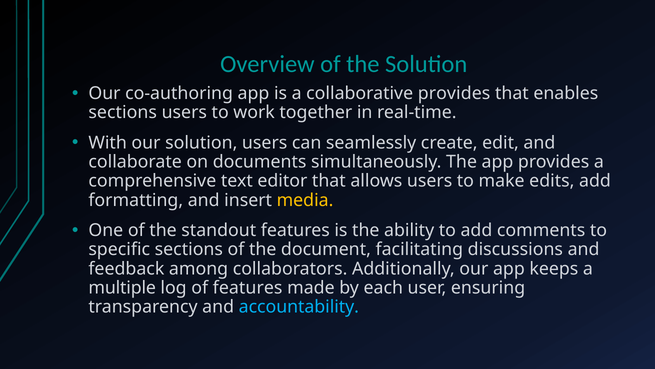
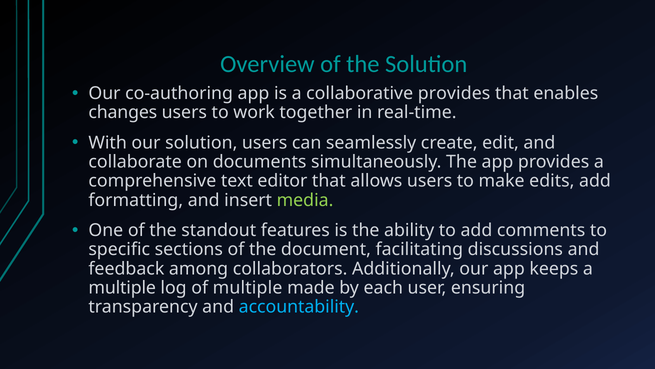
sections: sections -> changes (123, 112)
media colour: yellow -> light green (305, 200)
of features: features -> multiple (248, 287)
